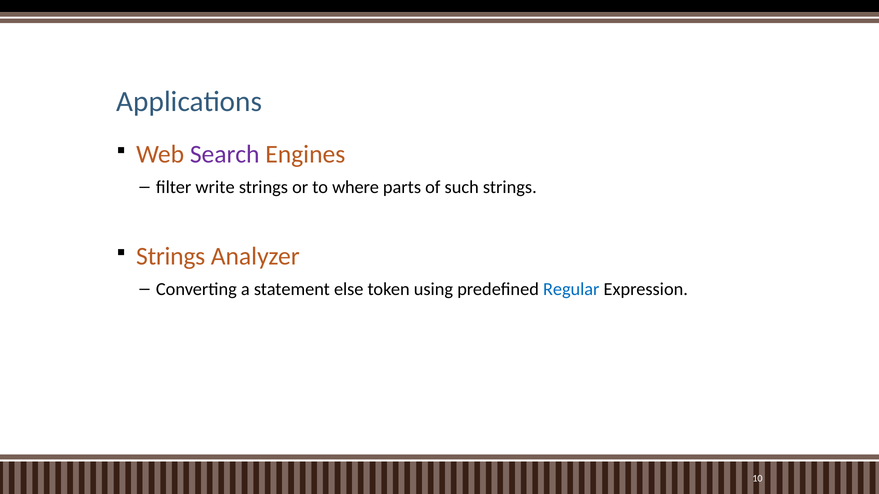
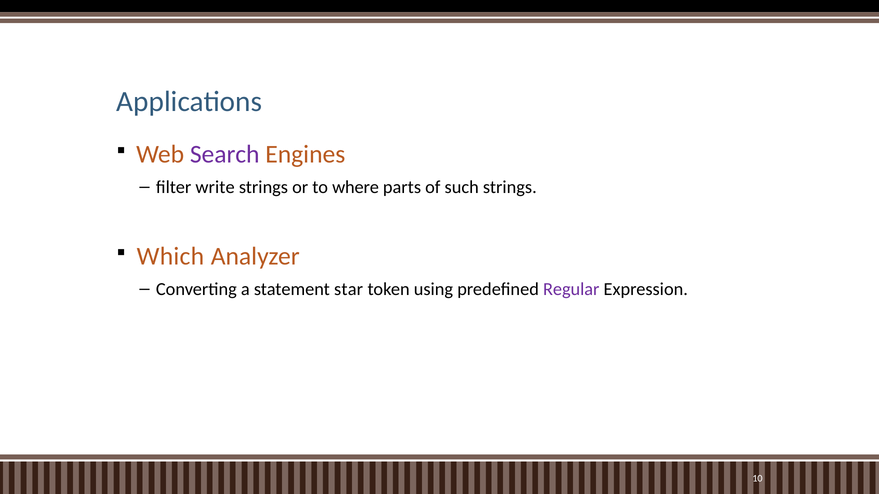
Strings: Strings -> Which (170, 256)
else: else -> star (349, 289)
Regular colour: blue -> purple (571, 289)
